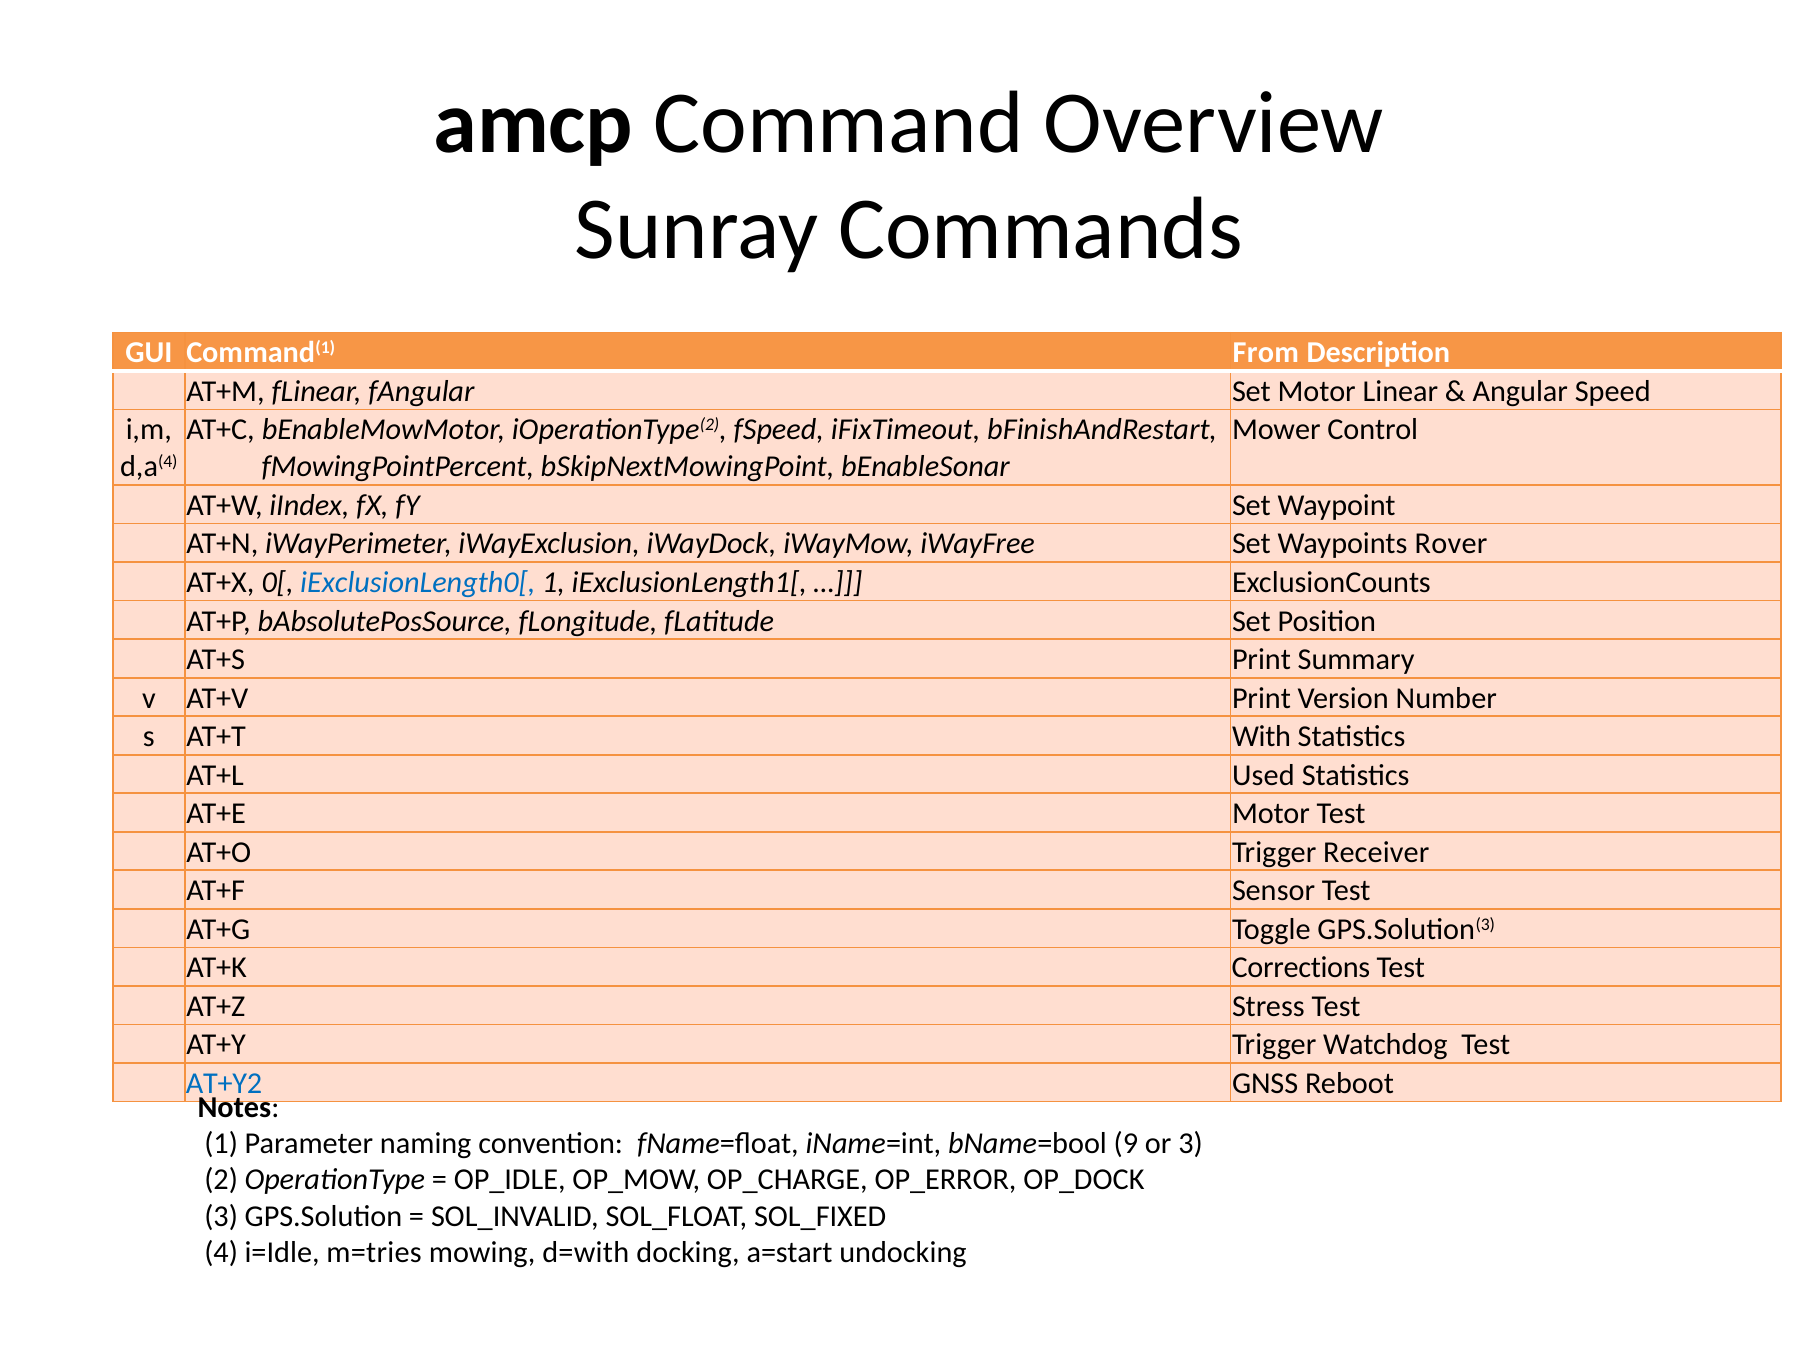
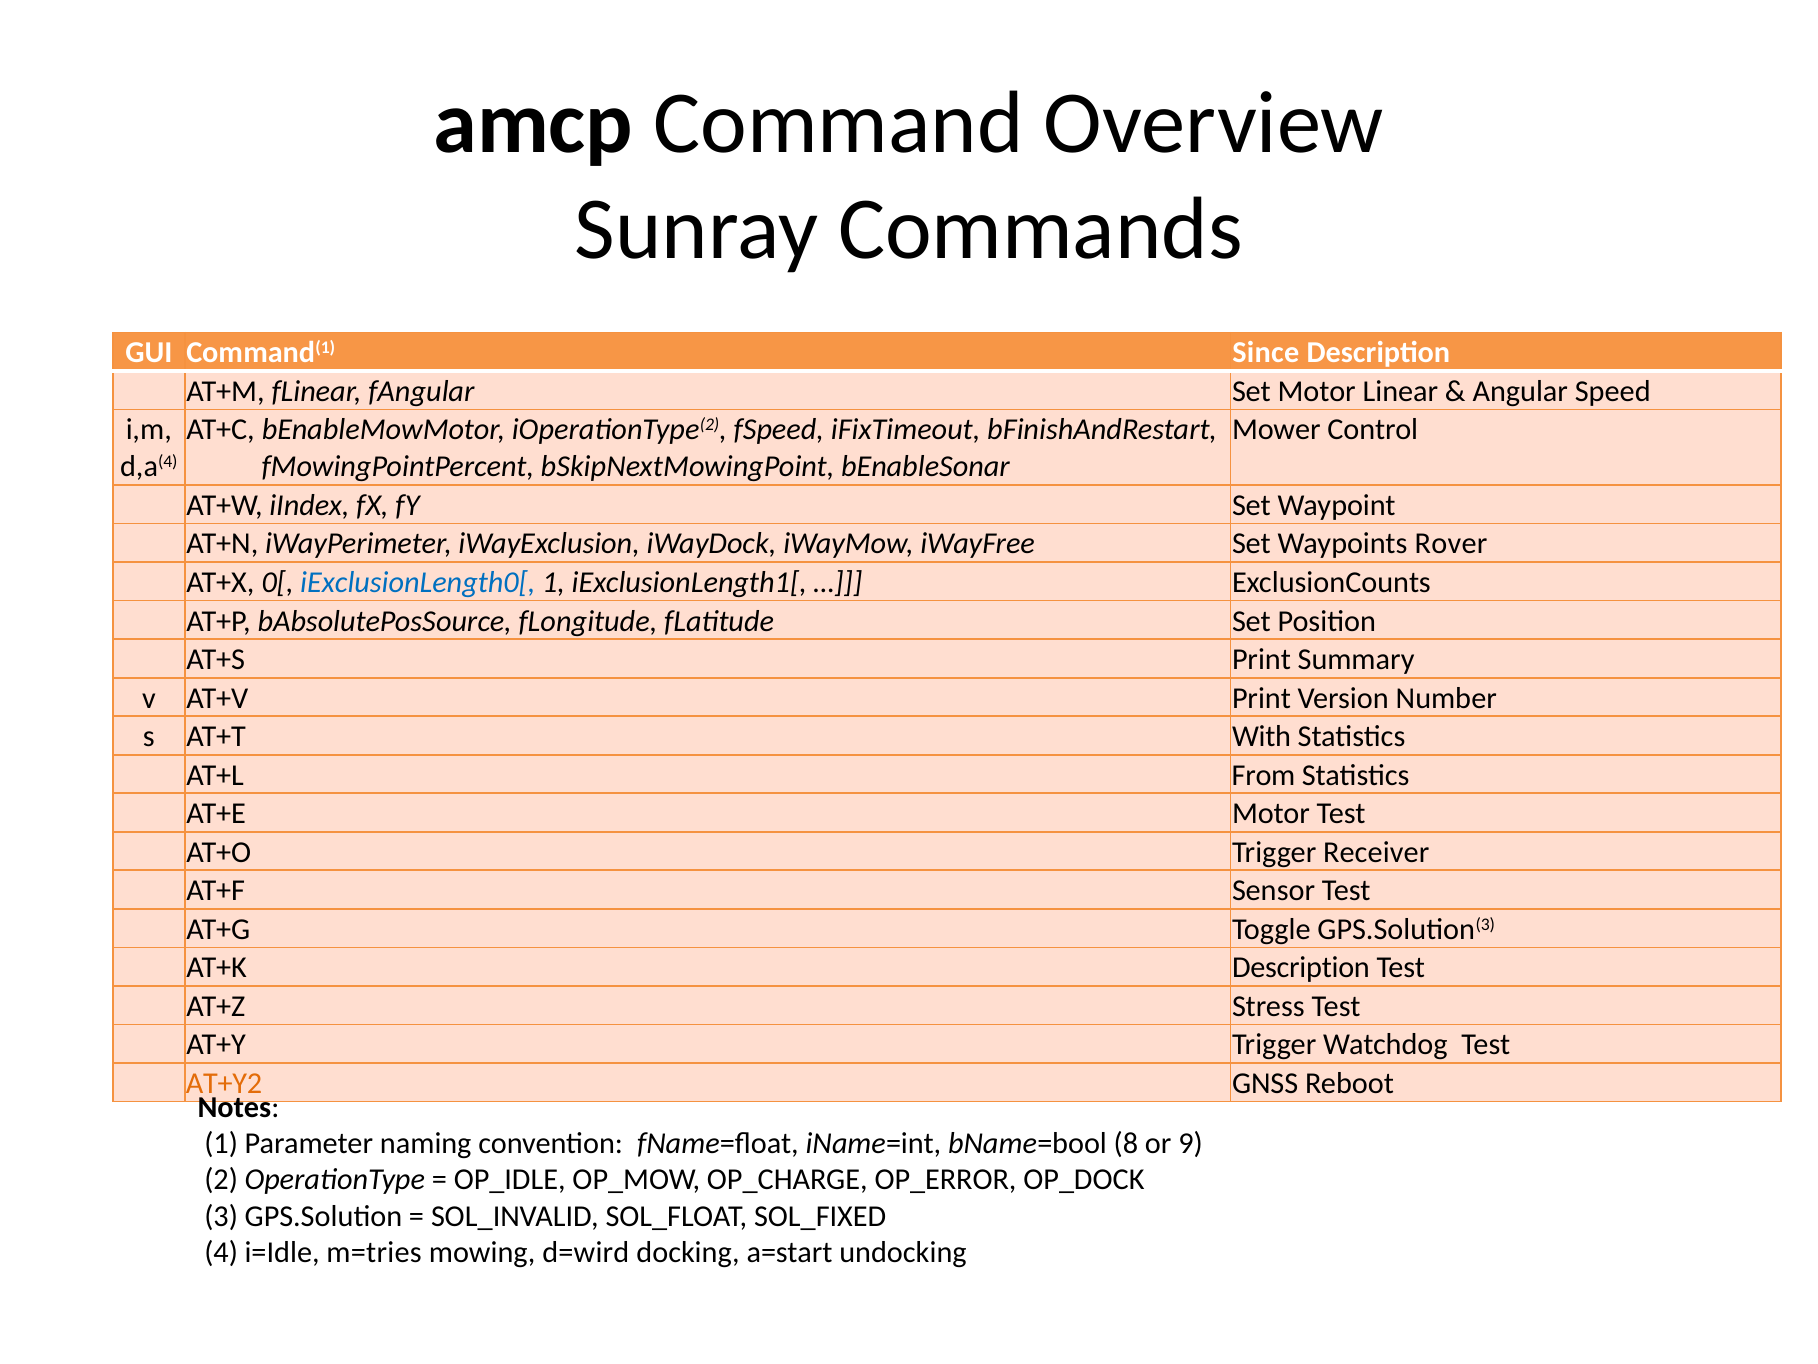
From: From -> Since (1266, 353)
Used: Used -> From (1264, 775)
AT+K Corrections: Corrections -> Description (1301, 967)
AT+Y2 colour: blue -> orange (224, 1083)
9: 9 -> 8 (1126, 1143)
or 3: 3 -> 9 (1191, 1143)
d=with: d=with -> d=wird (586, 1252)
